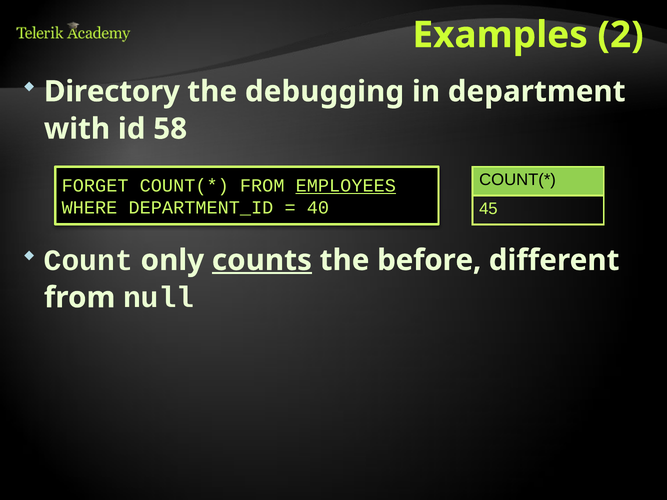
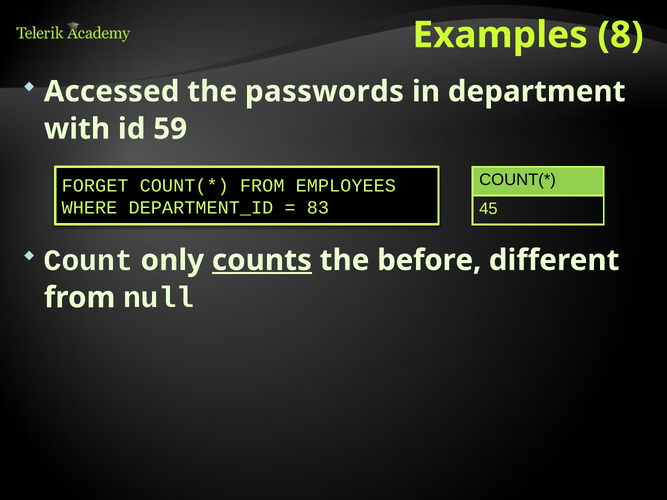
2: 2 -> 8 (621, 35)
Directory: Directory -> Accessed (112, 92)
debugging: debugging -> passwords (324, 92)
58: 58 -> 59 (170, 129)
EMPLOYEES underline: present -> none (346, 186)
40: 40 -> 83 (318, 208)
